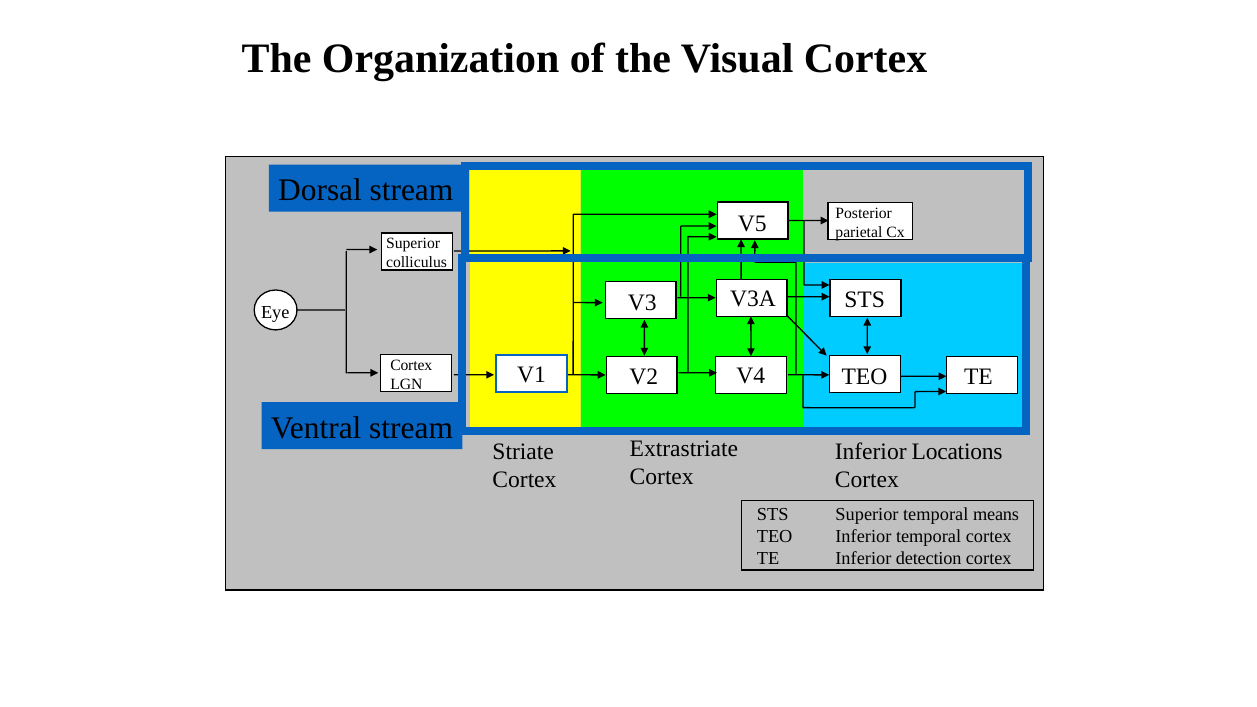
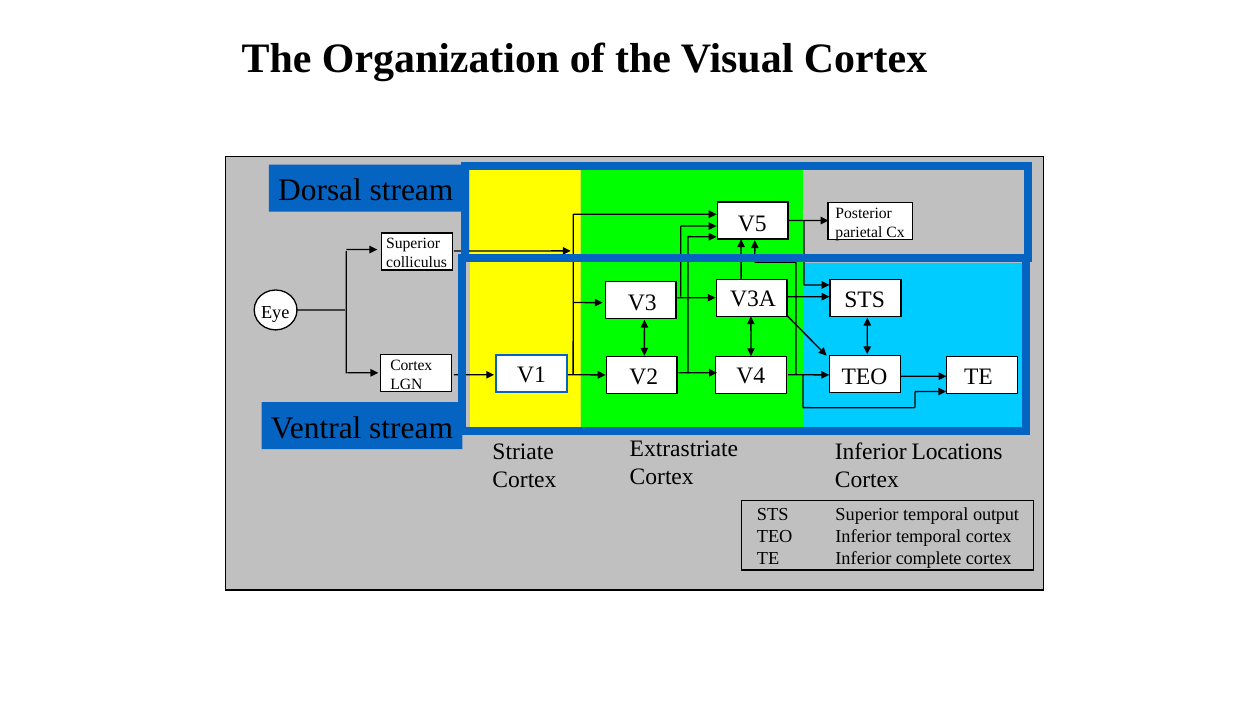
means: means -> output (996, 515)
detection: detection -> complete (929, 559)
